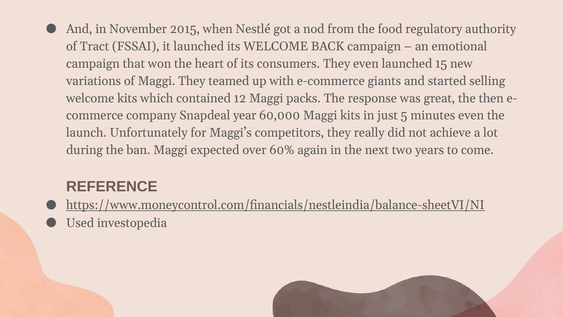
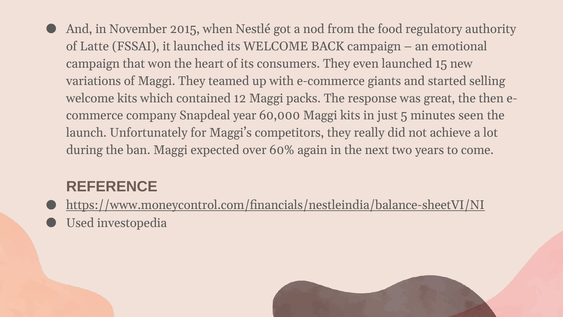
Tract: Tract -> Latte (94, 46)
minutes even: even -> seen (471, 115)
